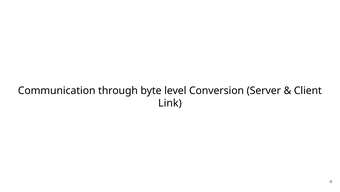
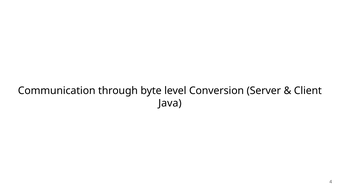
Link: Link -> Java (170, 103)
